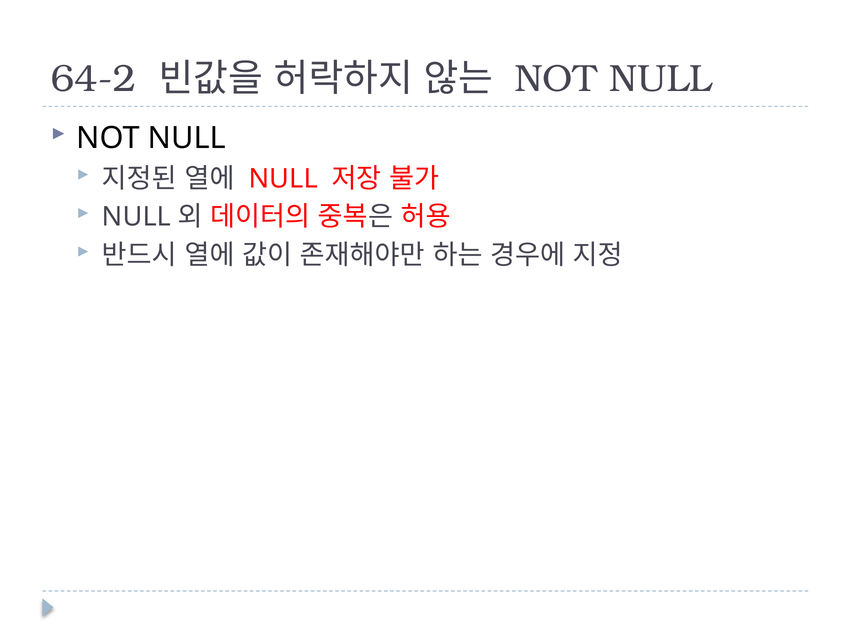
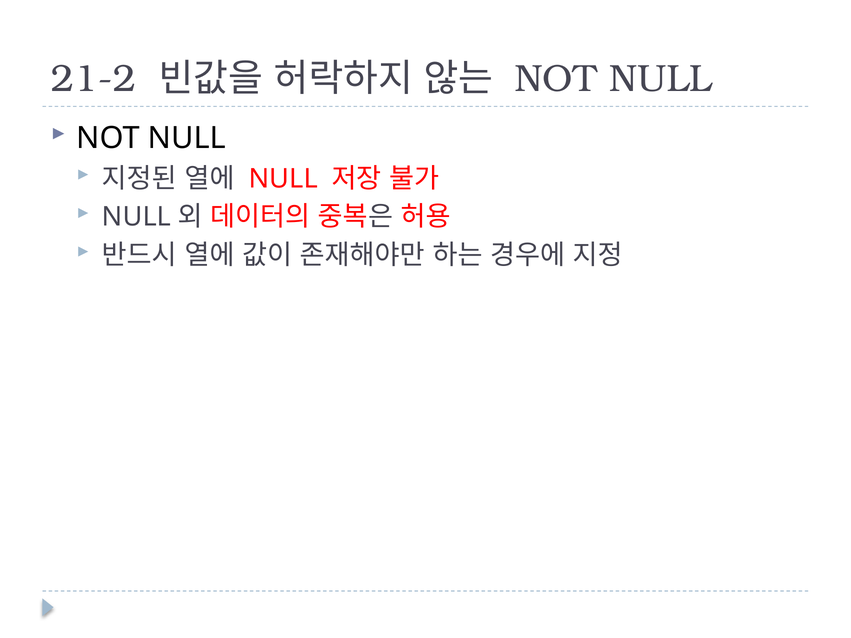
64-2: 64-2 -> 21-2 (94, 79)
